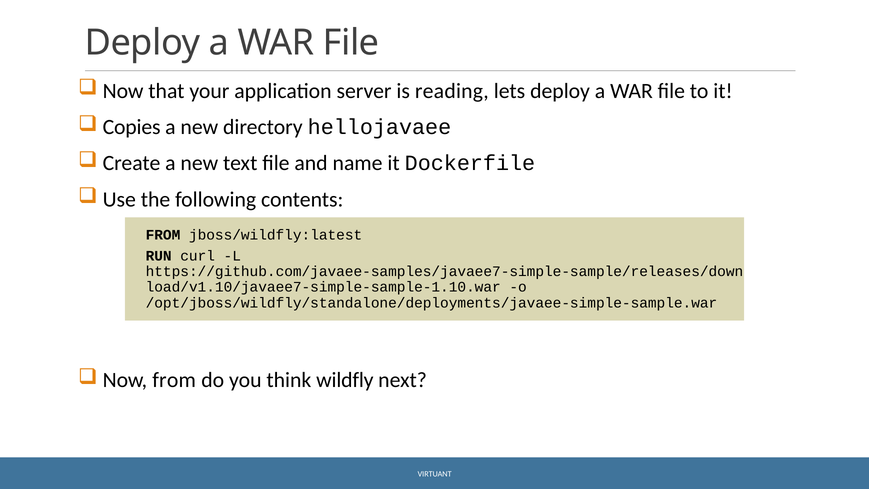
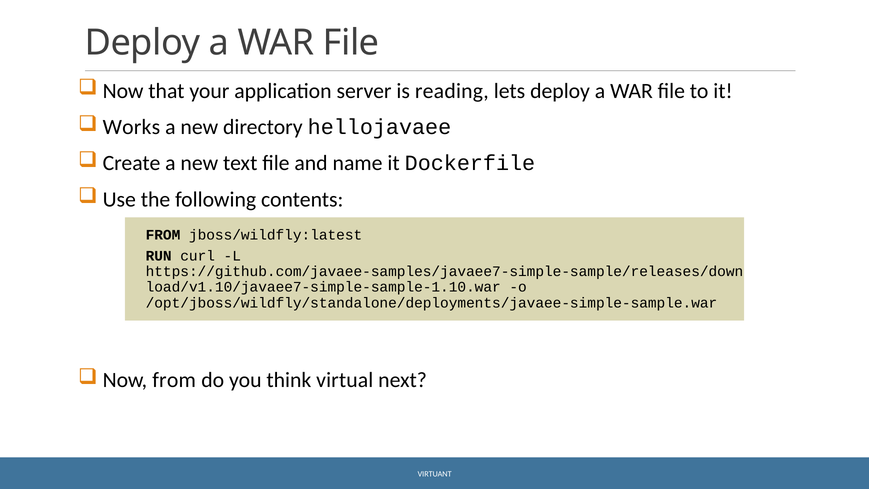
Copies: Copies -> Works (131, 127)
wildfly: wildfly -> virtual (345, 380)
